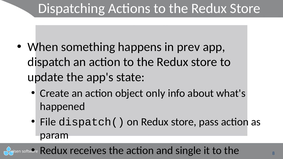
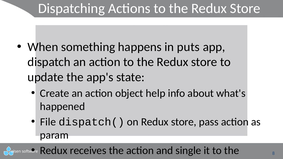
prev: prev -> puts (188, 47)
only: only -> help (156, 93)
